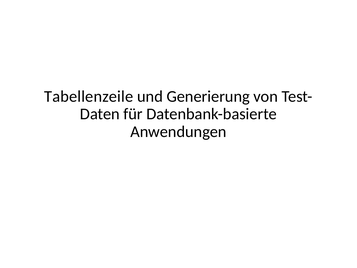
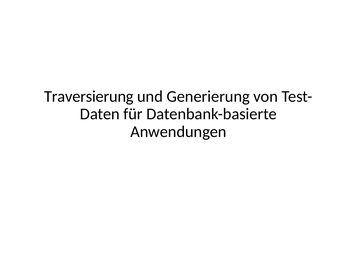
Tabellenzeile: Tabellenzeile -> Traversierung (89, 96)
